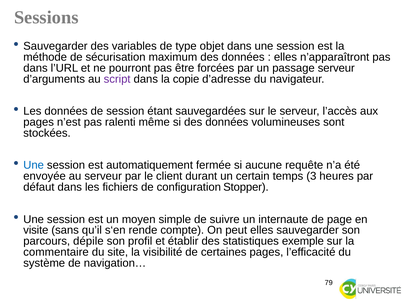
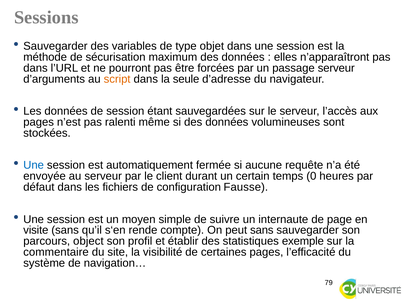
script colour: purple -> orange (117, 79)
copie: copie -> seule (186, 79)
3: 3 -> 0 (311, 176)
Stopper: Stopper -> Fausse (246, 187)
peut elles: elles -> sans (262, 231)
dépile: dépile -> object (88, 242)
